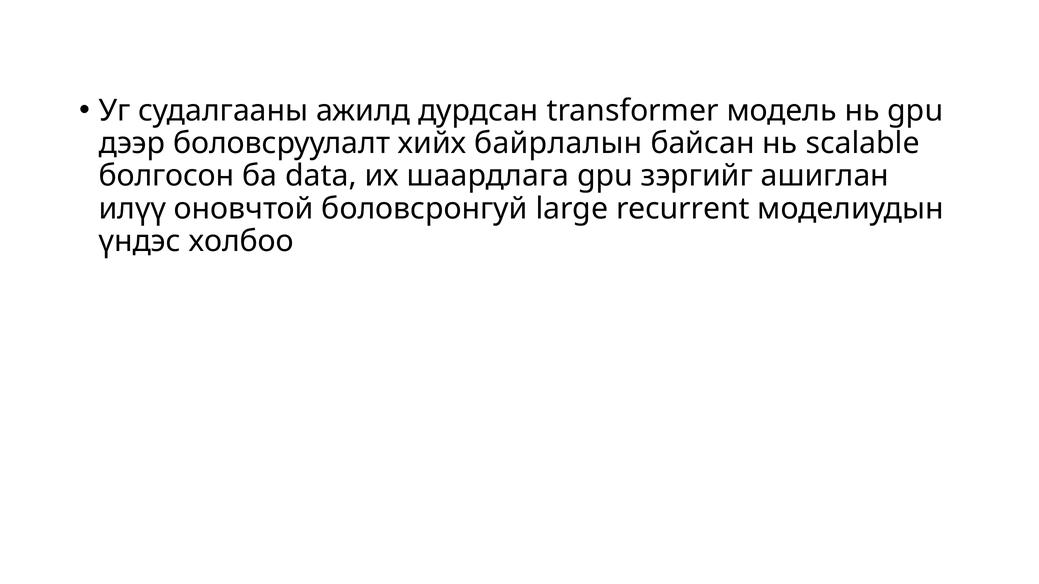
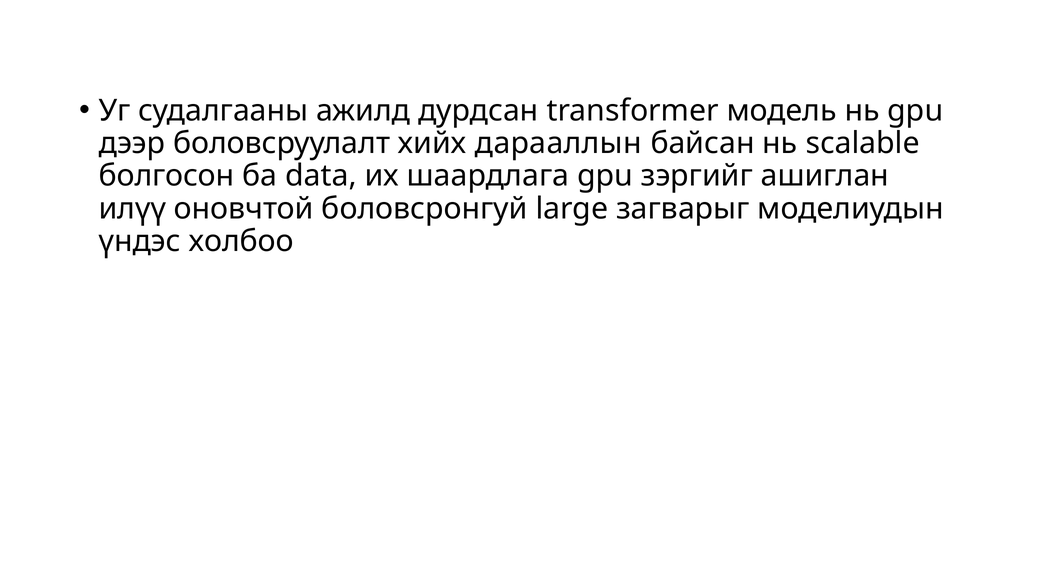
байрлалын: байрлалын -> дарааллын (558, 143)
recurrent: recurrent -> загварыг (683, 209)
